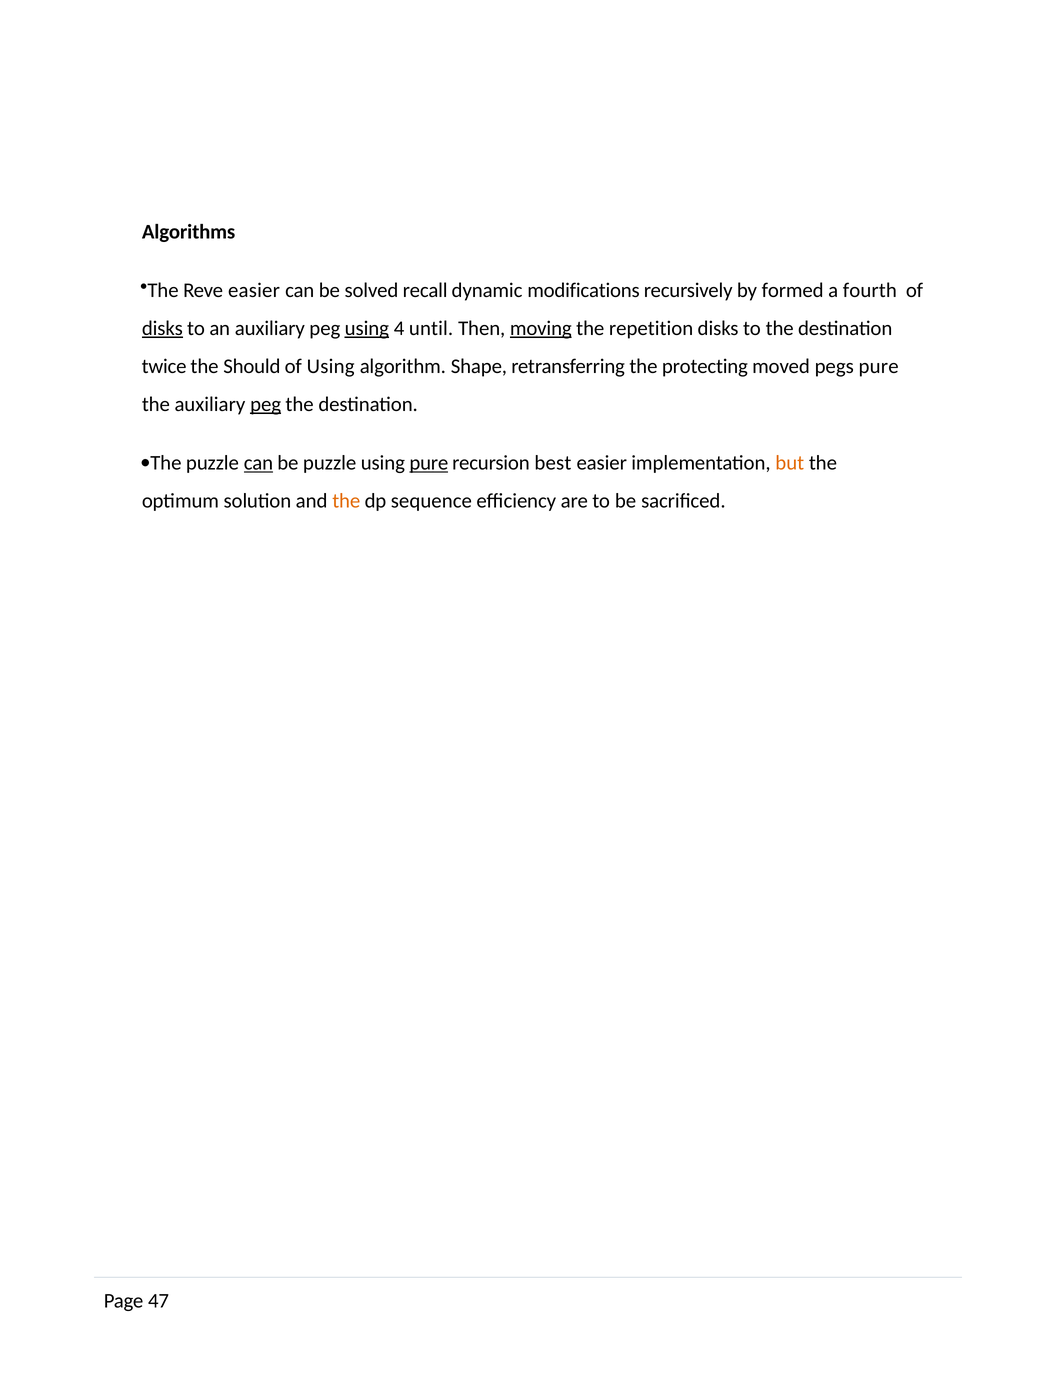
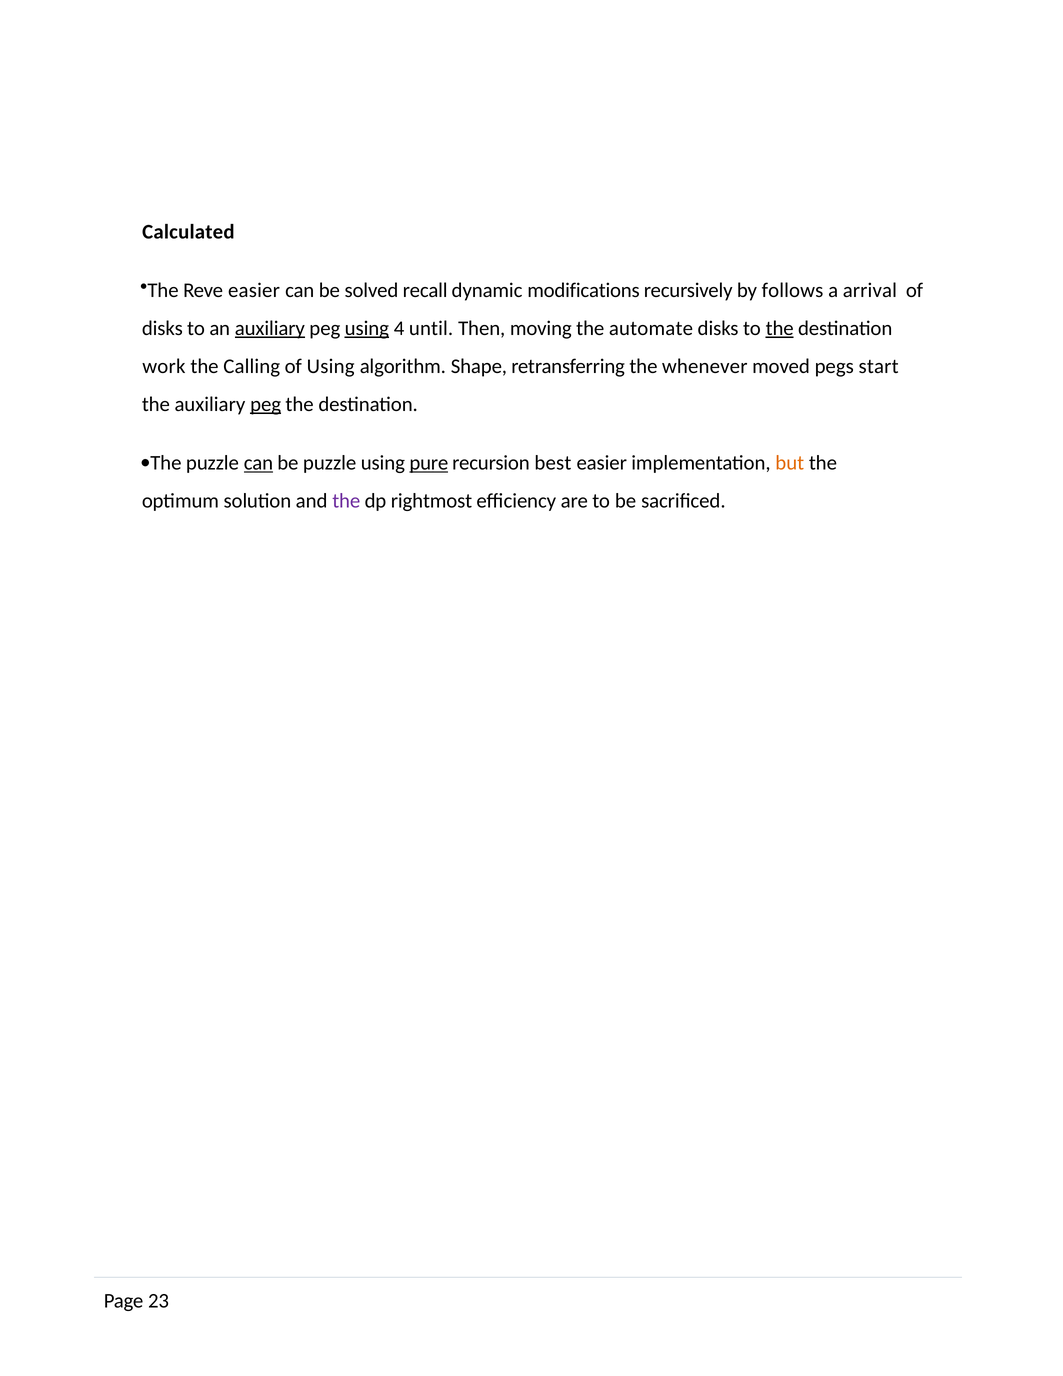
Algorithms: Algorithms -> Calculated (188, 232)
formed: formed -> follows (793, 290)
fourth: fourth -> arrival (870, 290)
disks underline: present -> none (162, 328)
auxiliary underline: none -> present (270, 328)
moving underline: present -> none (541, 328)
repetition: repetition -> automate (651, 328)
the underline: none -> present (780, 328)
twice: twice -> work (164, 366)
Should: Should -> Calling (252, 366)
protecting: protecting -> whenever (705, 366)
pegs pure: pure -> start (879, 366)
the colour: orange -> purple (346, 501)
sequence: sequence -> rightmost (431, 501)
47: 47 -> 23 (159, 1300)
